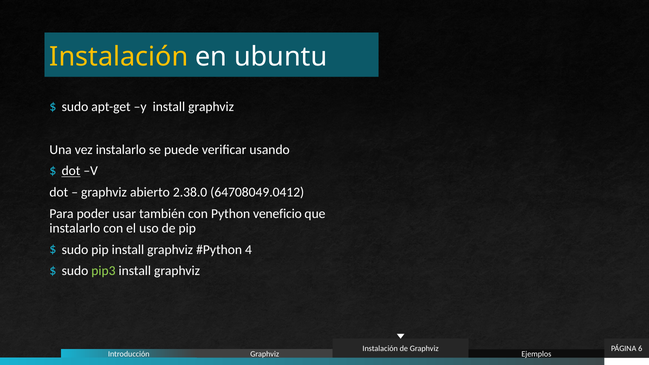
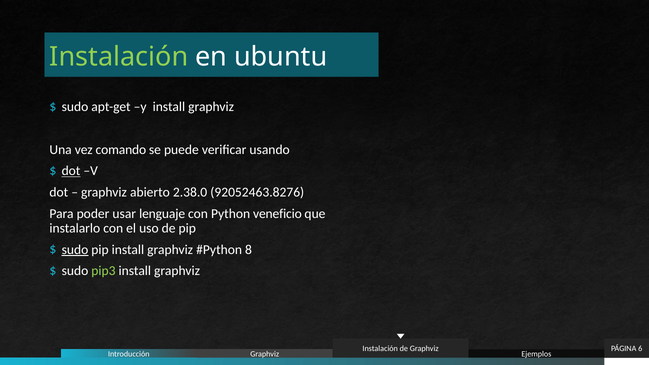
Instalación colour: yellow -> light green (119, 57)
vez instalarlo: instalarlo -> comando (121, 150)
64708049.0412: 64708049.0412 -> 92052463.8276 (257, 192)
también: también -> lenguaje (162, 214)
sudo underline: none -> present (75, 250)
4: 4 -> 8 (249, 250)
